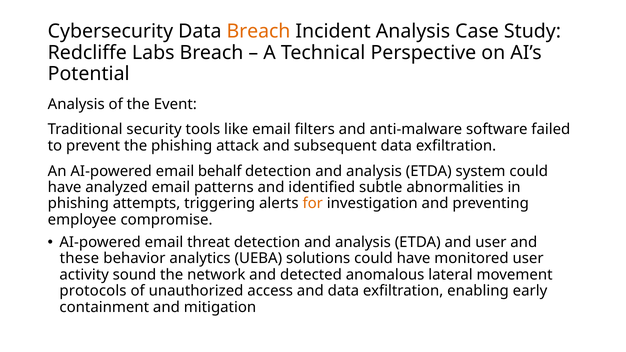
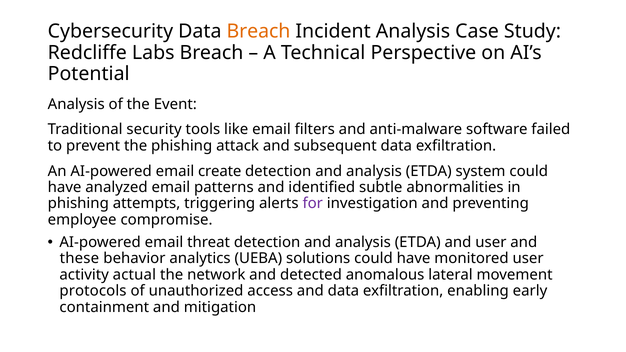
behalf: behalf -> create (220, 171)
for colour: orange -> purple (313, 204)
sound: sound -> actual (134, 275)
